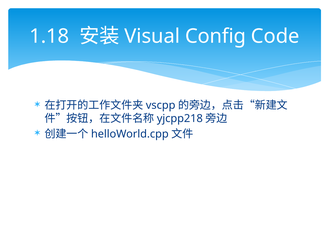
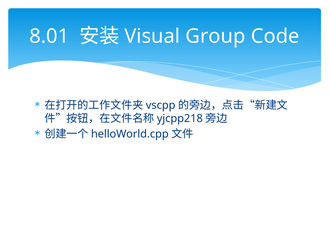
1.18: 1.18 -> 8.01 (49, 36)
Config: Config -> Group (215, 36)
